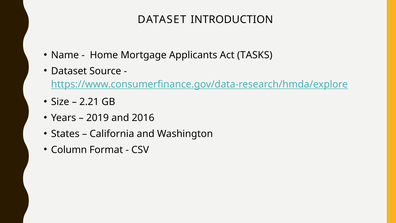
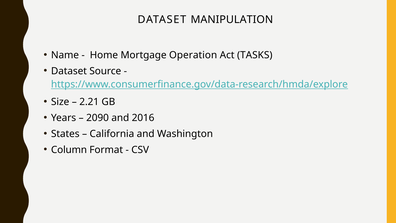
INTRODUCTION: INTRODUCTION -> MANIPULATION (232, 20)
Applicants: Applicants -> Operation (193, 55)
2019: 2019 -> 2090 (98, 118)
